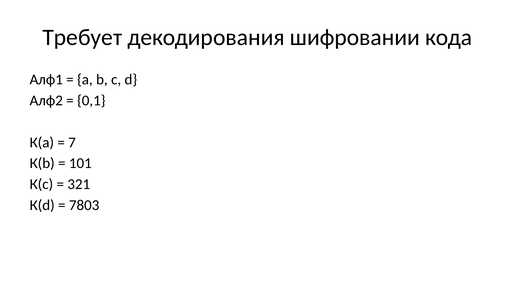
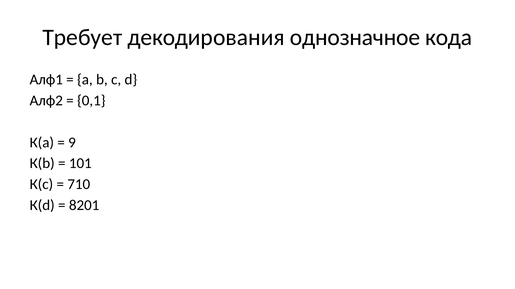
шифровании: шифровании -> однозначное (355, 37)
7: 7 -> 9 (72, 143)
321: 321 -> 710 (79, 185)
7803: 7803 -> 8201 (84, 206)
